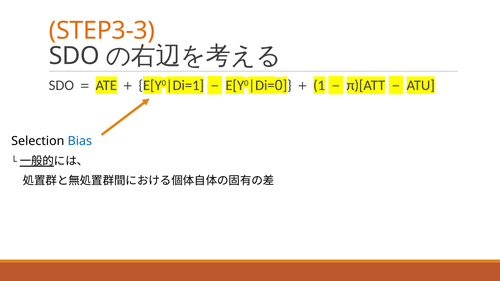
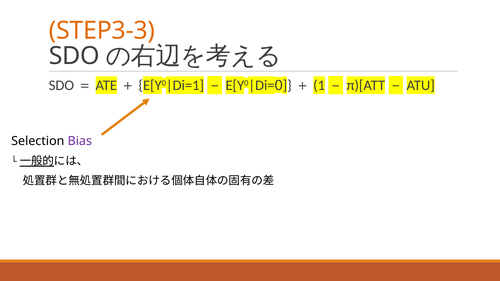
Bias colour: blue -> purple (80, 141)
